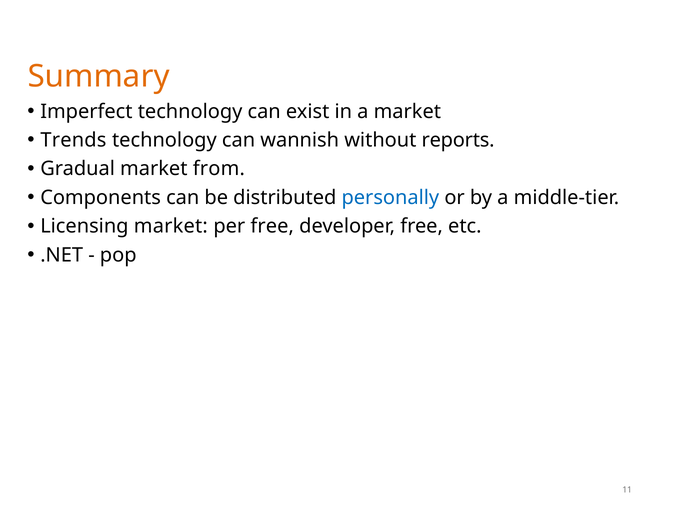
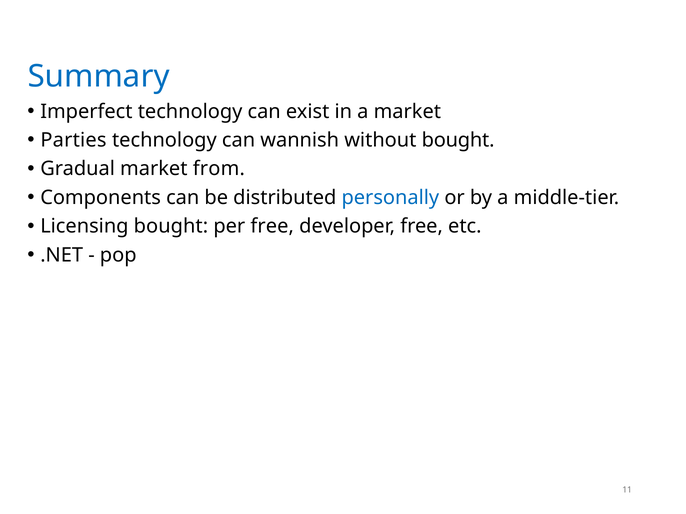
Summary colour: orange -> blue (99, 77)
Trends: Trends -> Parties (73, 140)
without reports: reports -> bought (458, 140)
Licensing market: market -> bought (171, 227)
